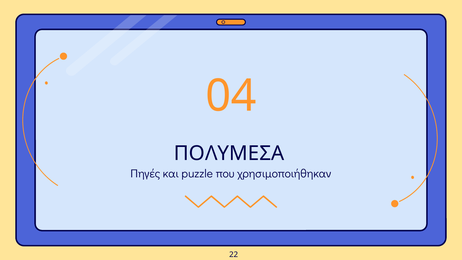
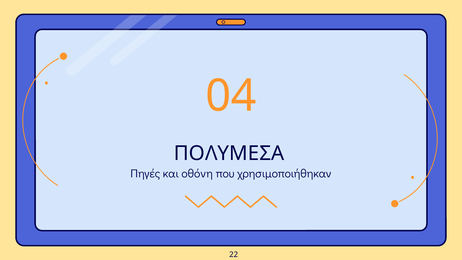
puzzle: puzzle -> οθόνη (197, 174)
